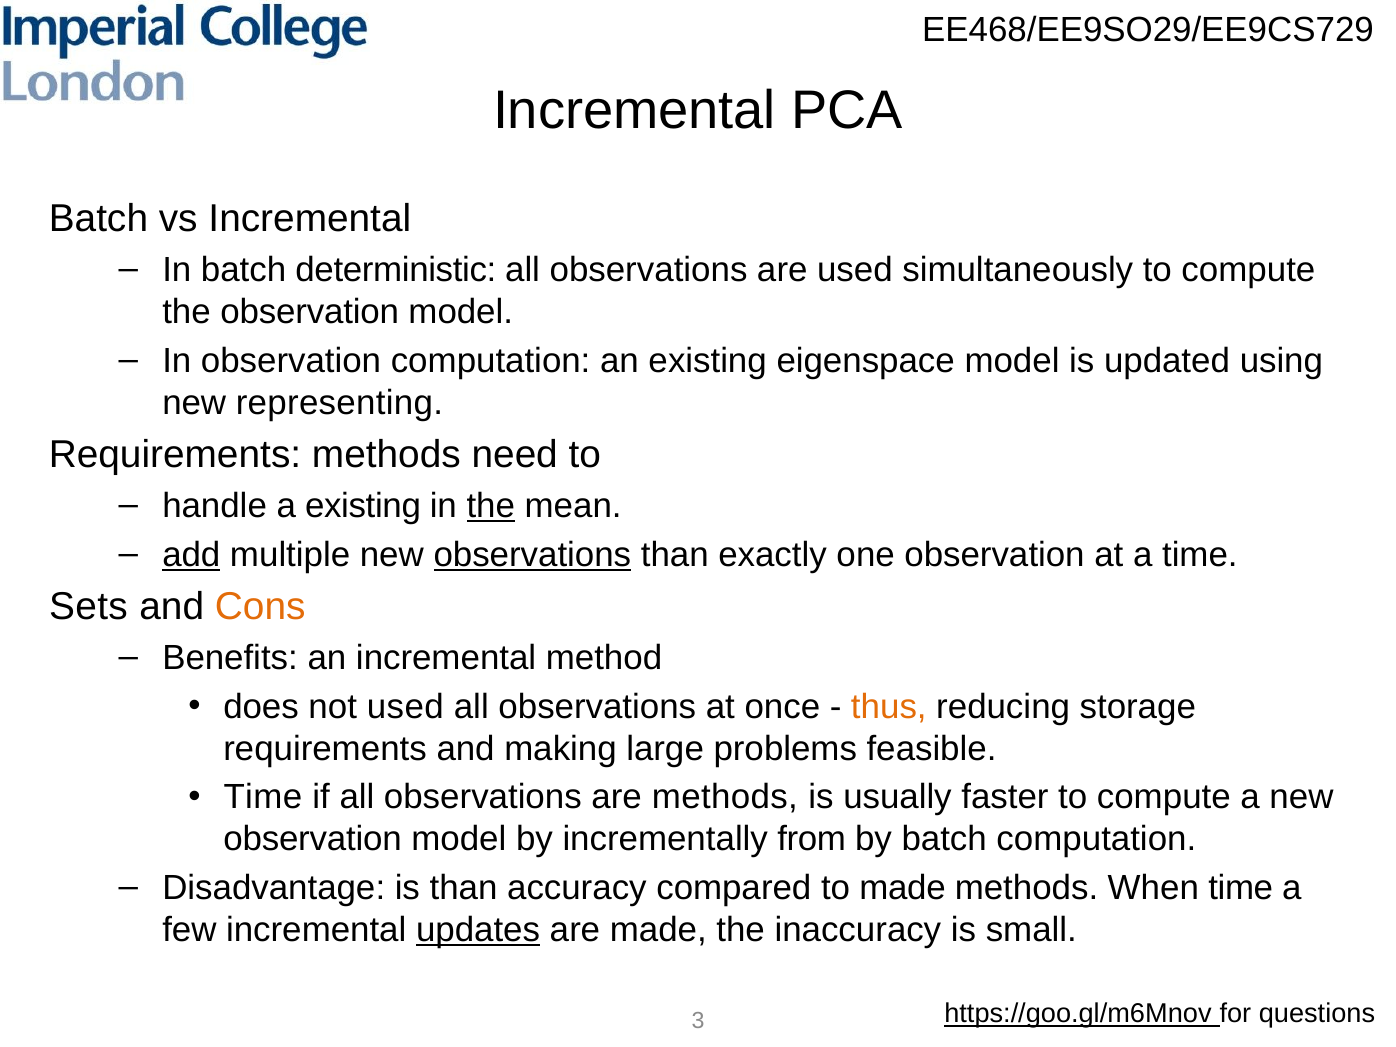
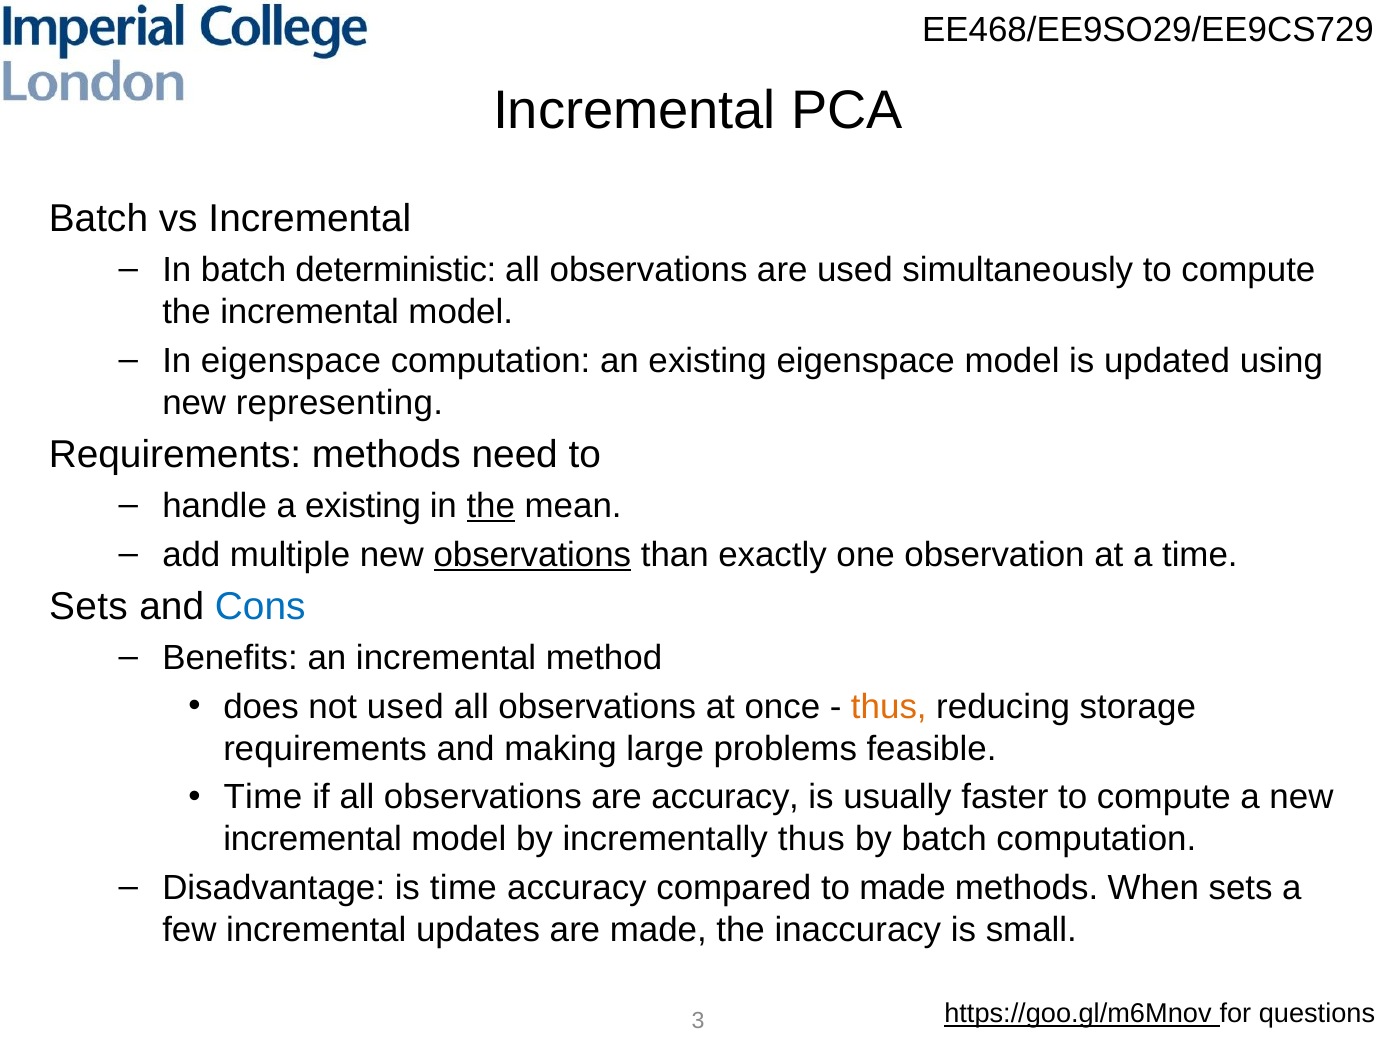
the observation: observation -> incremental (310, 312)
In observation: observation -> eigenspace (291, 361)
add underline: present -> none (191, 555)
Cons colour: orange -> blue (260, 607)
are methods: methods -> accuracy (725, 797)
observation: observation -> incremental (313, 839)
incrementally from: from -> thus (811, 839)
is than: than -> time (463, 888)
When time: time -> sets (1241, 888)
updates underline: present -> none (478, 930)
